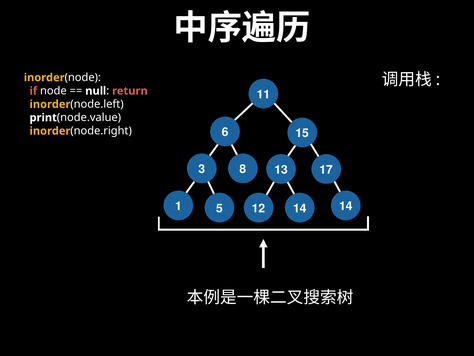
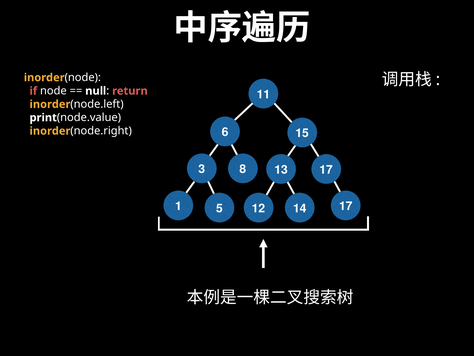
14: 14 -> 17 (346, 206)
